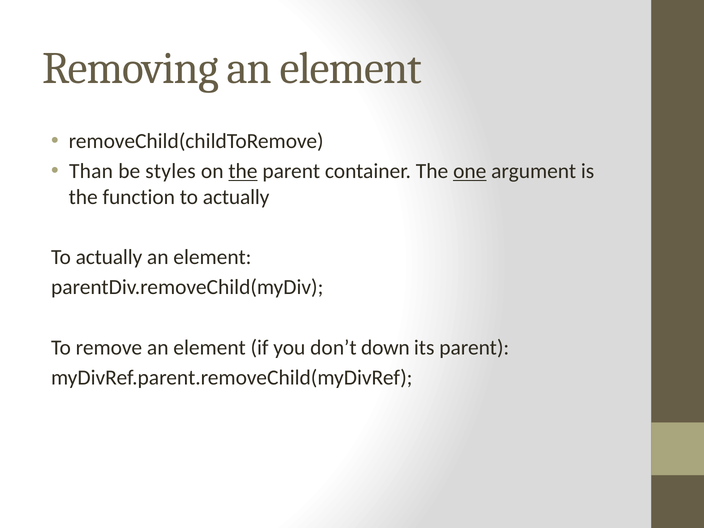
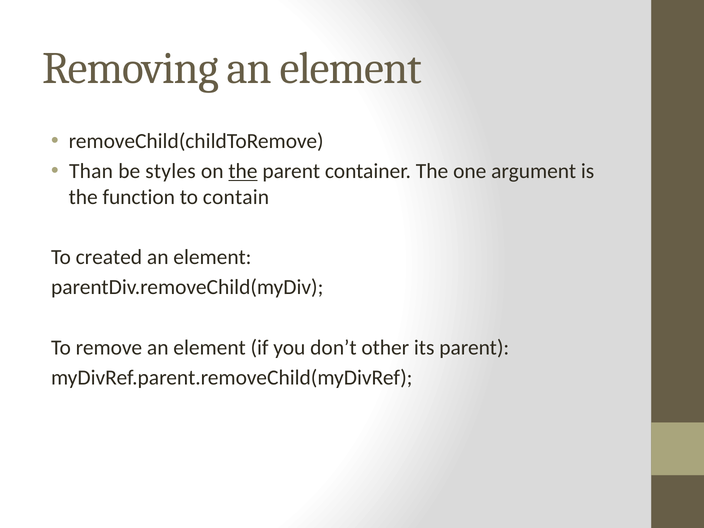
one underline: present -> none (470, 171)
actually: actually -> contain (236, 197)
actually: actually -> created (109, 257)
down: down -> other (385, 348)
